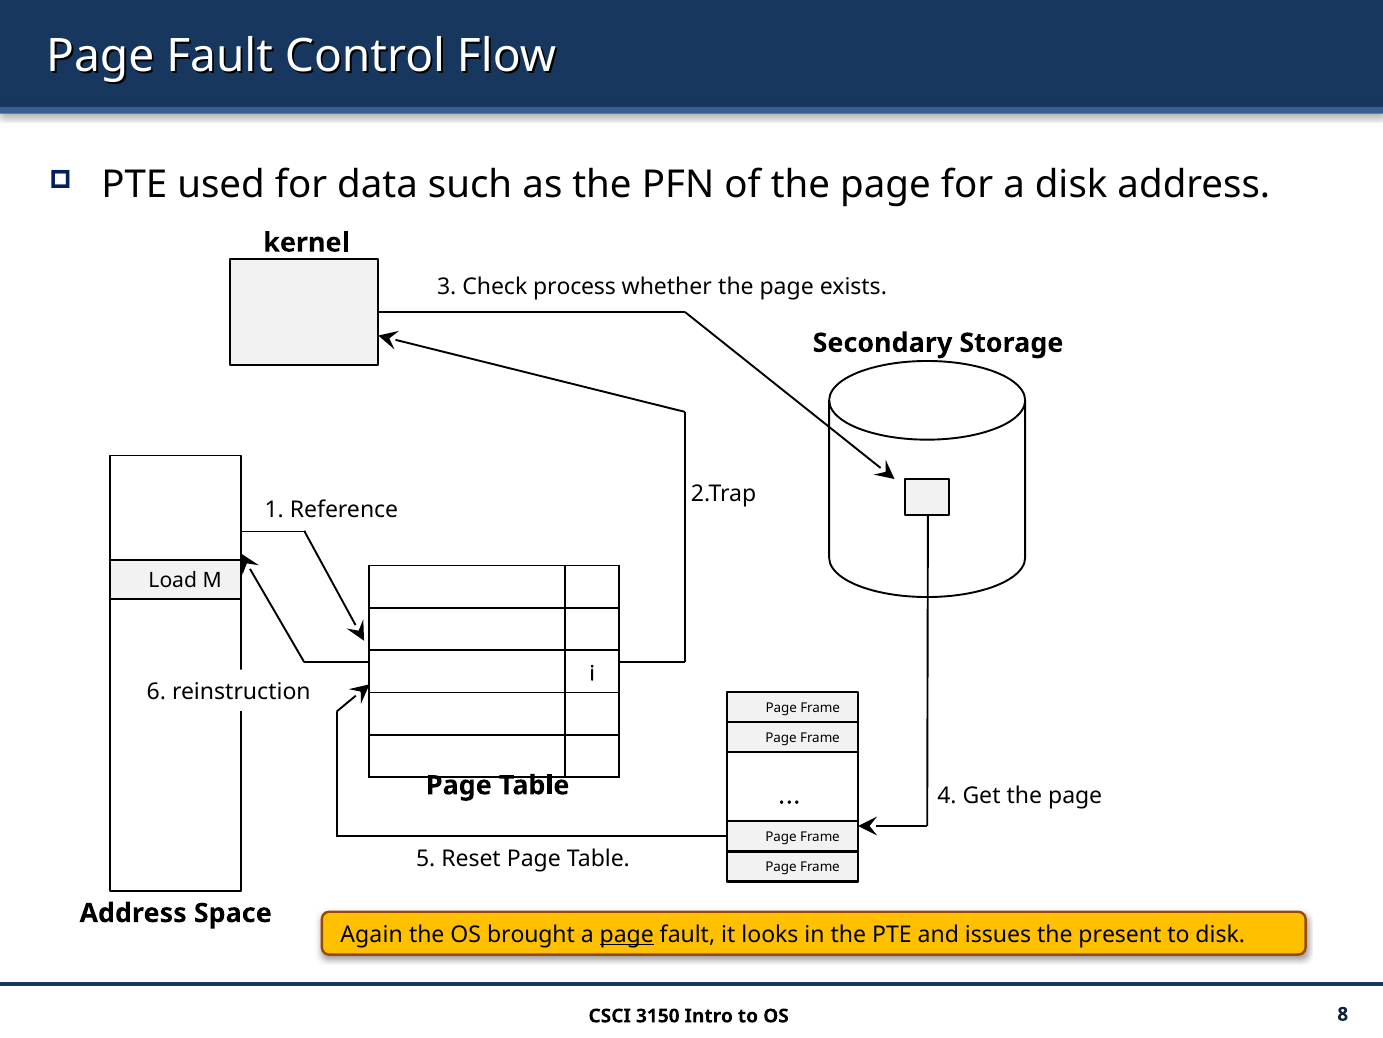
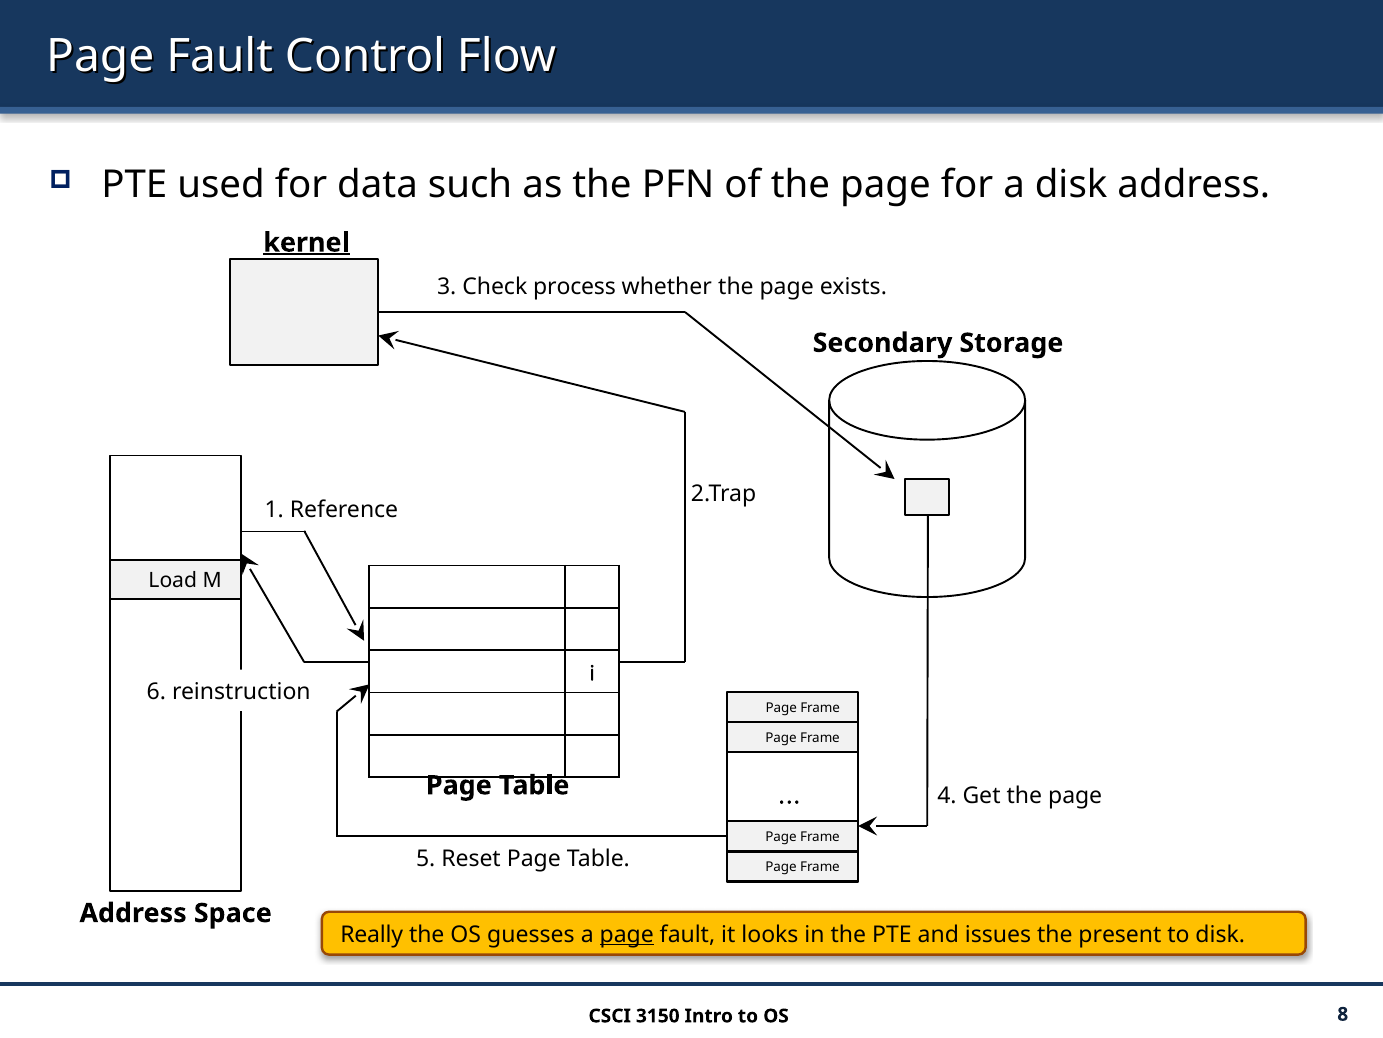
kernel underline: none -> present (306, 243)
Again: Again -> Really (372, 934)
brought: brought -> guesses (531, 934)
